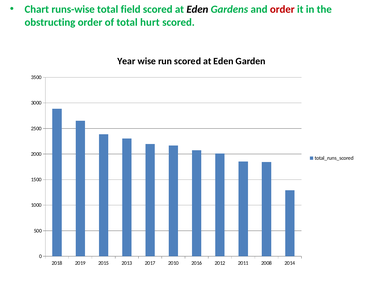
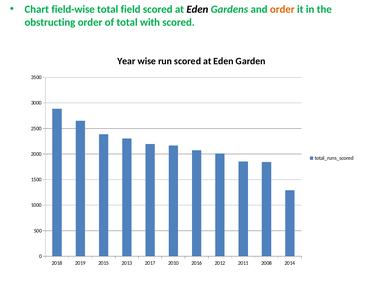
runs-wise: runs-wise -> field-wise (73, 9)
order colour: red -> orange (282, 9)
hurt: hurt -> with (150, 22)
